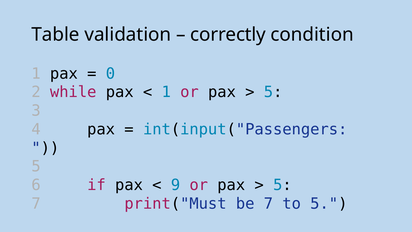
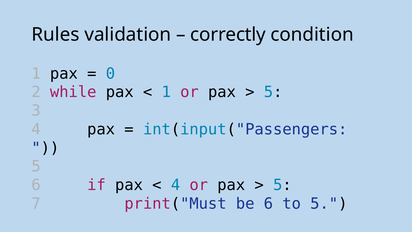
Table: Table -> Rules (55, 35)
9: 9 -> 4 (176, 185)
be 7: 7 -> 6 (268, 203)
